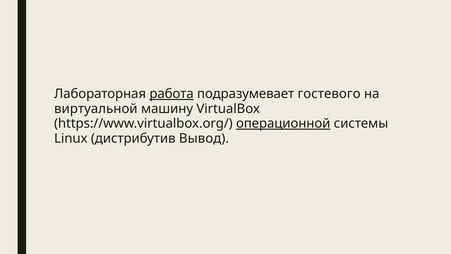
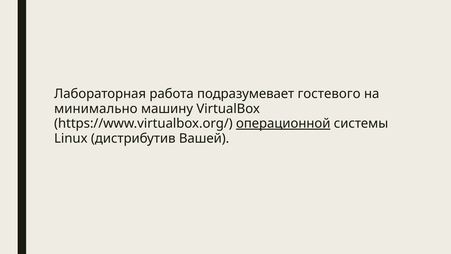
работа underline: present -> none (172, 94)
виртуальной: виртуальной -> минимально (96, 109)
Вывод: Вывод -> Вашей (204, 138)
